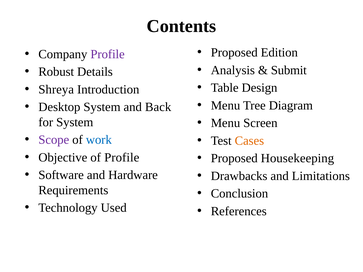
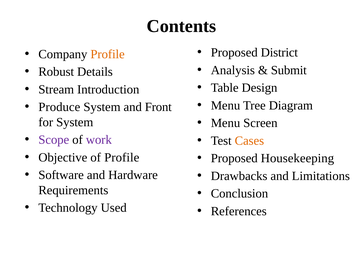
Edition: Edition -> District (279, 53)
Profile colour: purple -> orange (108, 54)
Shreya: Shreya -> Stream (56, 90)
Desktop: Desktop -> Produce (59, 107)
Back: Back -> Front (158, 107)
work colour: blue -> purple (99, 140)
